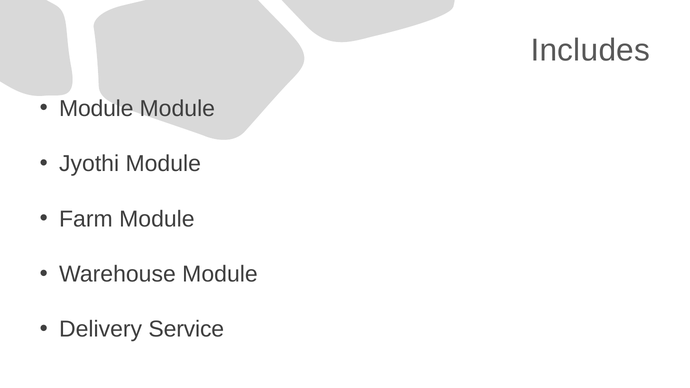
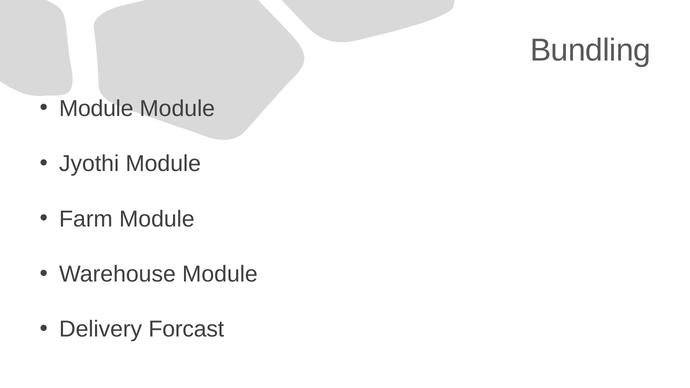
Includes: Includes -> Bundling (591, 50)
Service: Service -> Forcast (186, 329)
